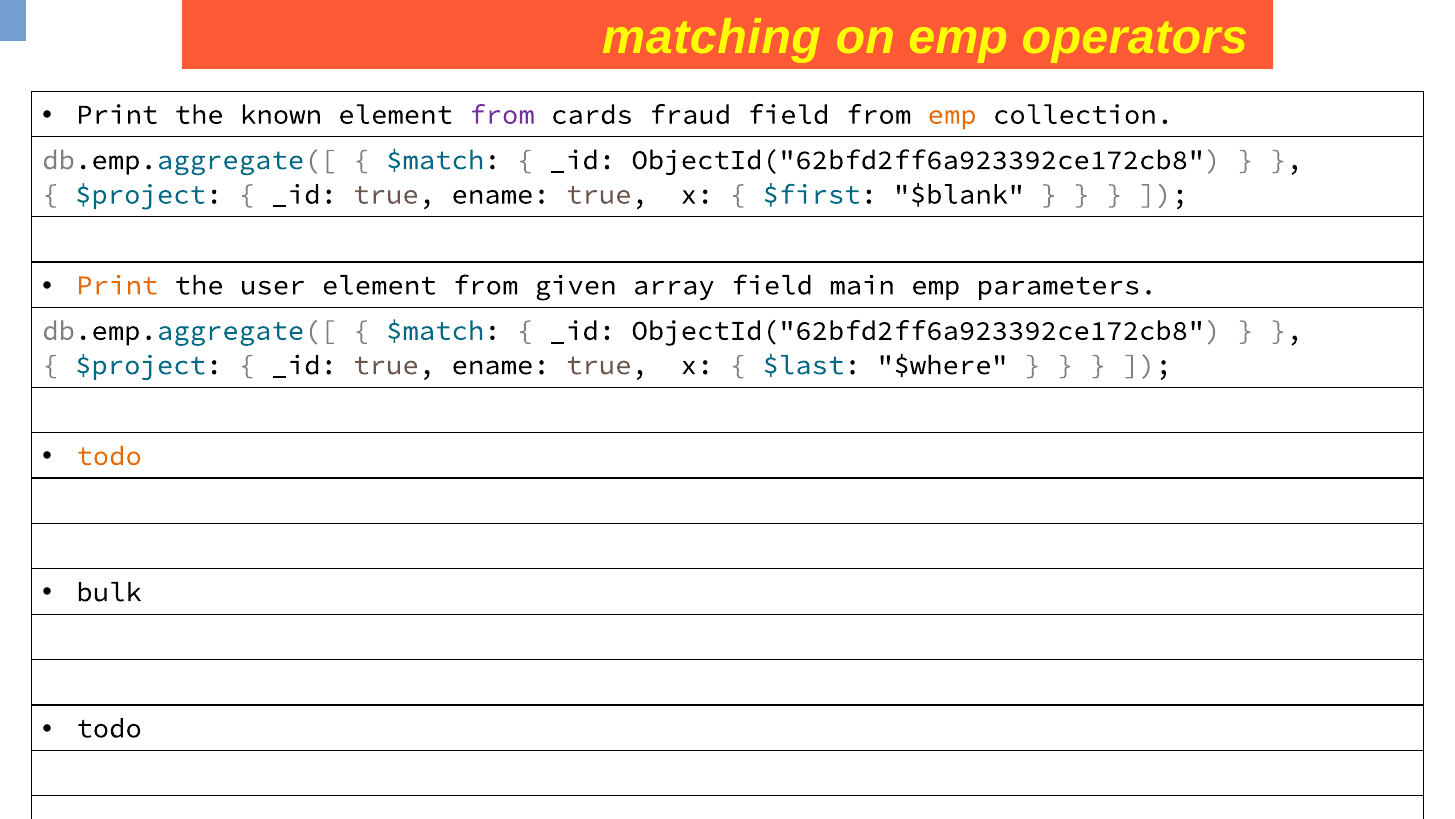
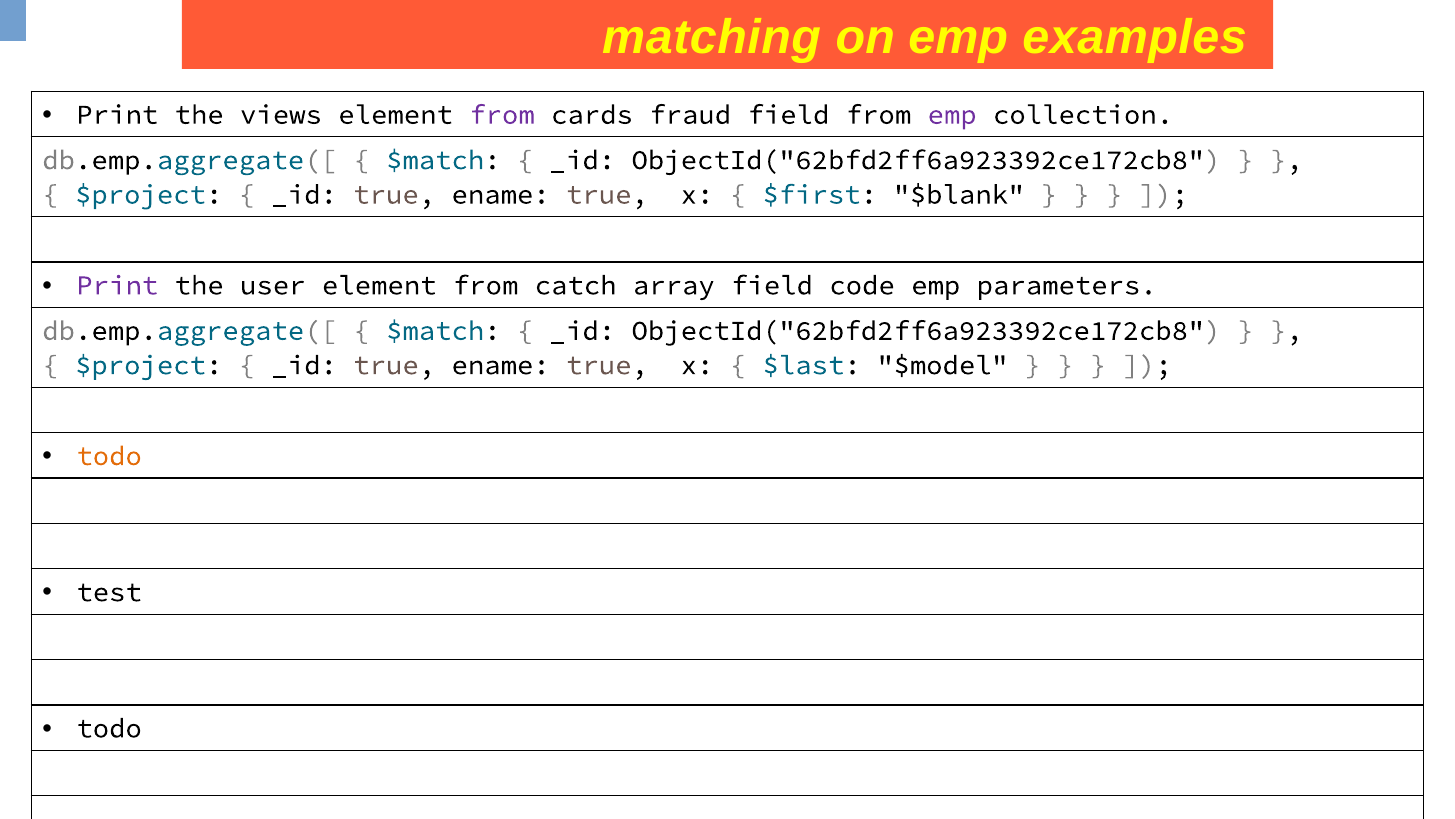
operators: operators -> examples (1135, 38)
known: known -> views (281, 115)
emp colour: orange -> purple (952, 115)
Print colour: orange -> purple (117, 285)
given: given -> catch (576, 285)
main: main -> code (862, 285)
$where: $where -> $model (943, 365)
bulk: bulk -> test (109, 592)
